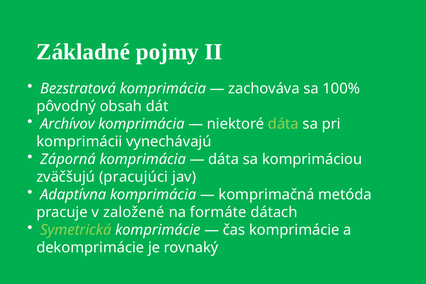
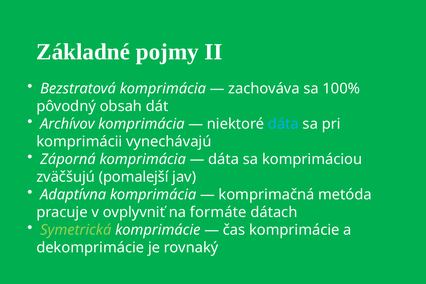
dáta colour: light green -> light blue (283, 124)
pracujúci: pracujúci -> pomalejší (134, 177)
založené: založené -> ovplyvniť (134, 212)
